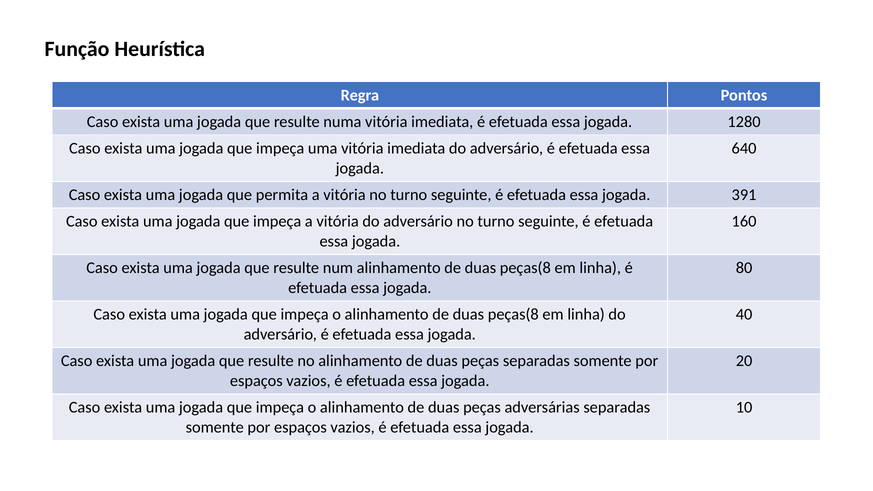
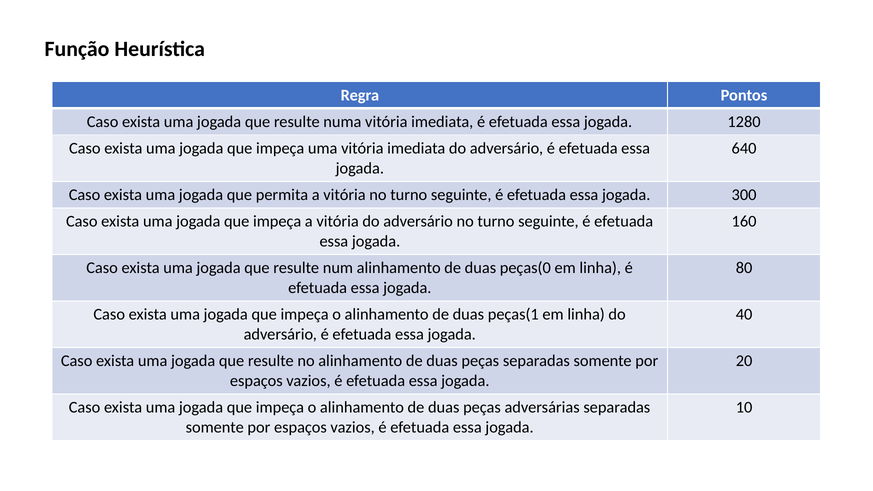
391: 391 -> 300 (744, 195)
peças(8: peças(8 -> peças(0 (525, 268)
peças(8: peças(8 -> peças(1 (513, 314)
